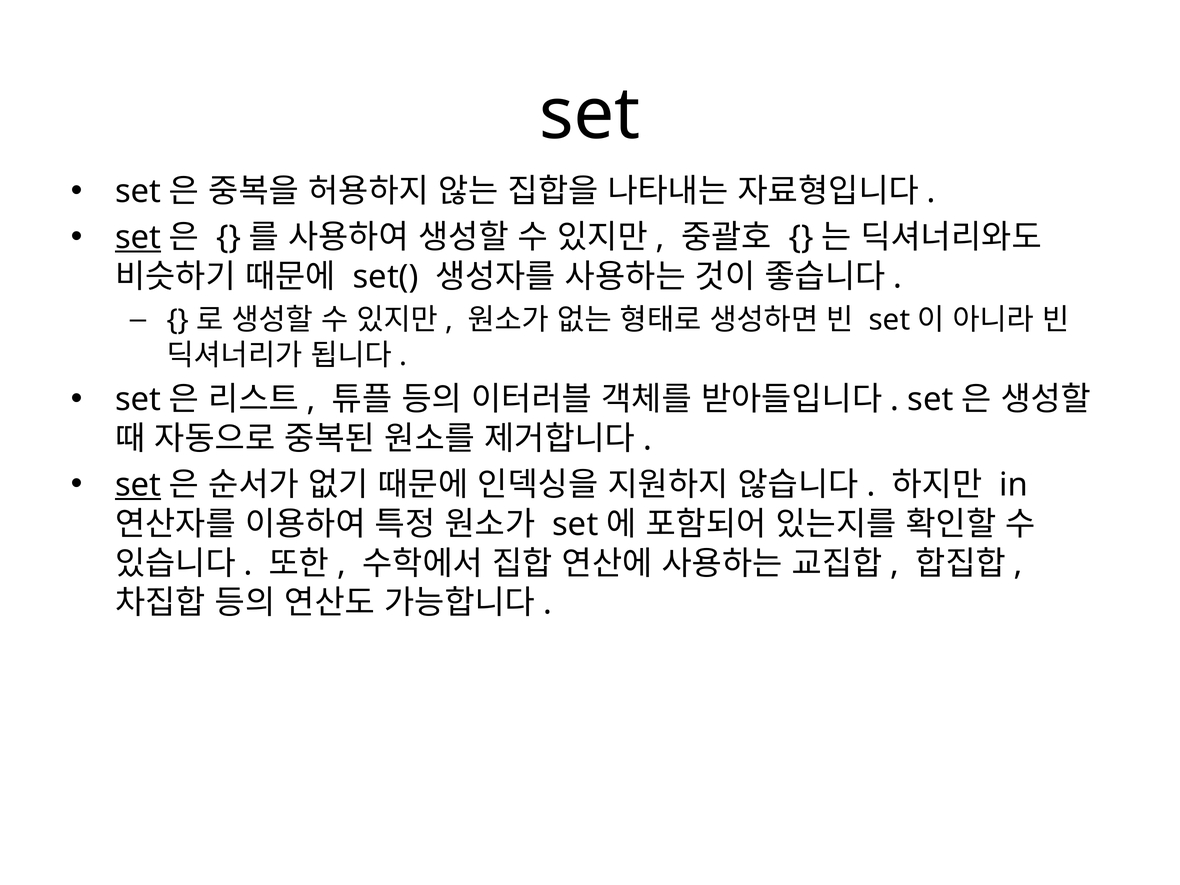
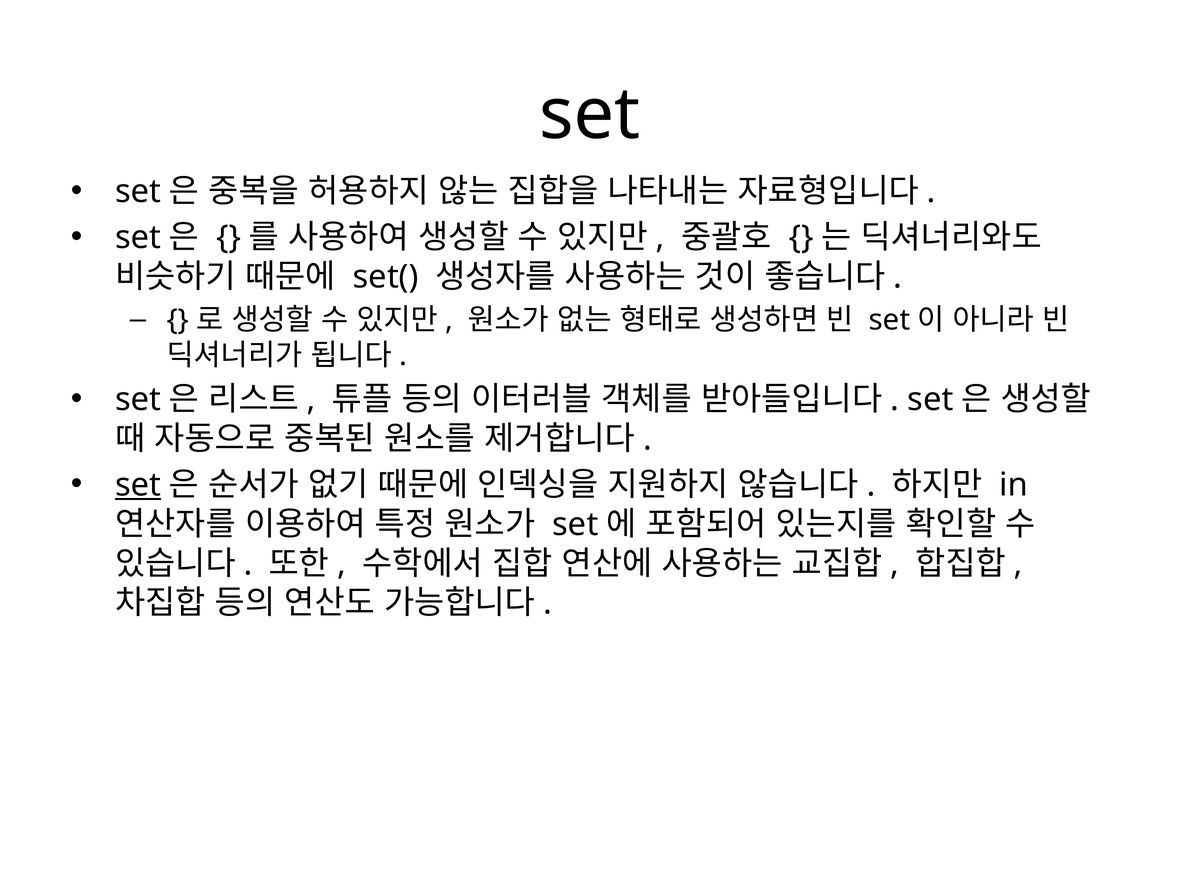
set underline: present -> none (138, 238)
